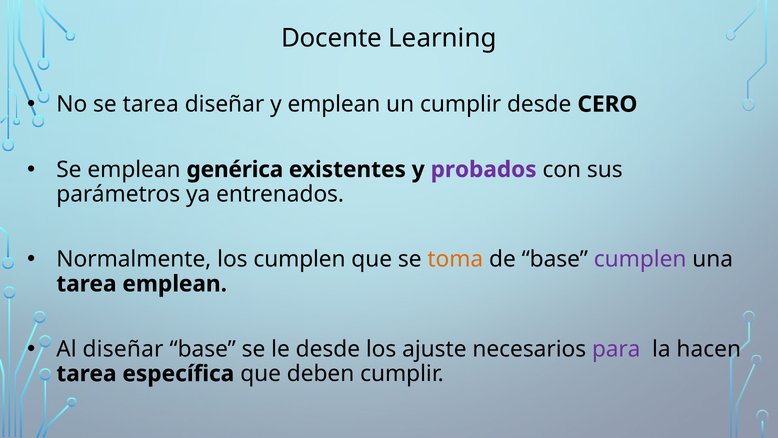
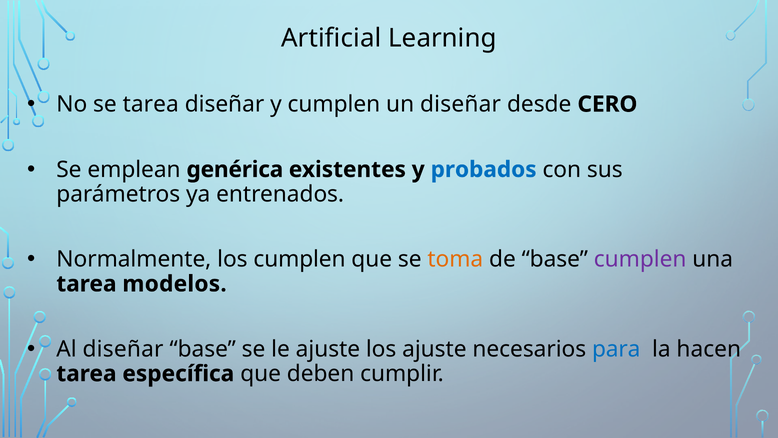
Docente: Docente -> Artificial (331, 38)
y emplean: emplean -> cumplen (334, 104)
un cumplir: cumplir -> diseñar (461, 104)
probados colour: purple -> blue (484, 169)
tarea emplean: emplean -> modelos (175, 284)
le desde: desde -> ajuste (328, 349)
para colour: purple -> blue (616, 349)
